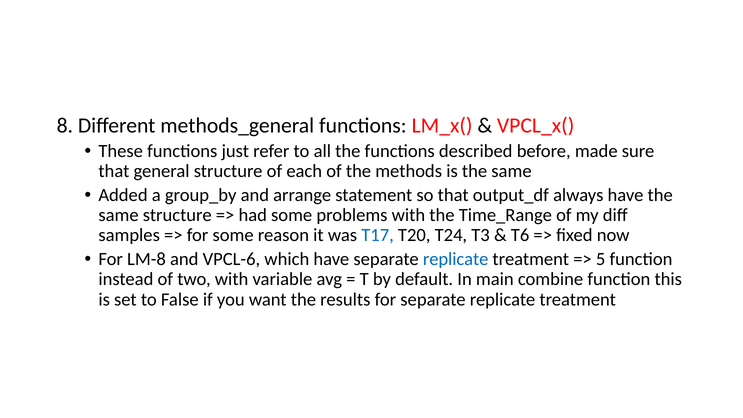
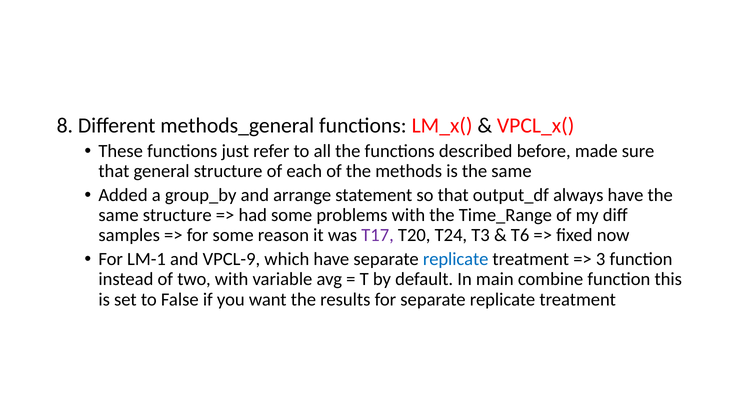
T17 colour: blue -> purple (378, 235)
LM-8: LM-8 -> LM-1 (146, 259)
VPCL-6: VPCL-6 -> VPCL-9 (231, 259)
5: 5 -> 3 (601, 259)
